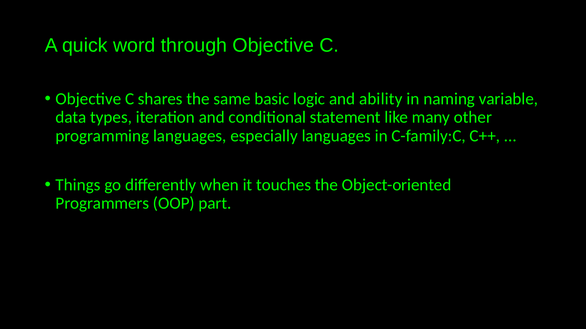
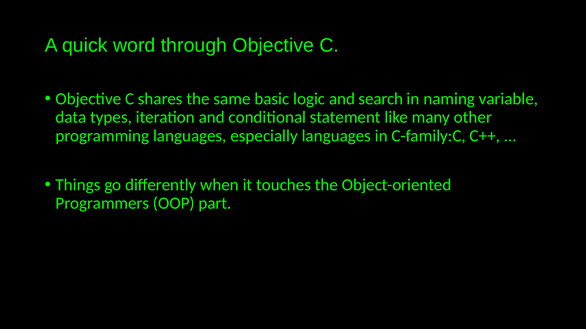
ability: ability -> search (381, 99)
